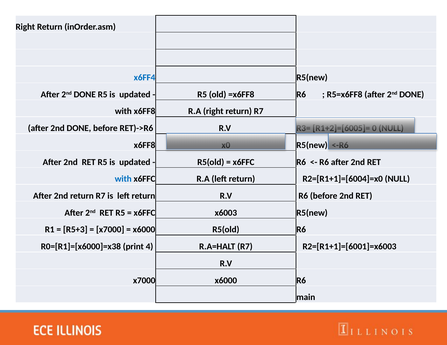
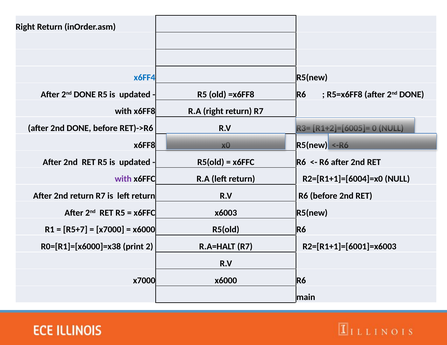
with colour: blue -> purple (123, 179)
R5+3: R5+3 -> R5+7 (75, 230)
4: 4 -> 2 (149, 247)
